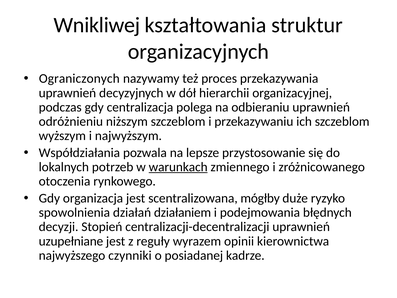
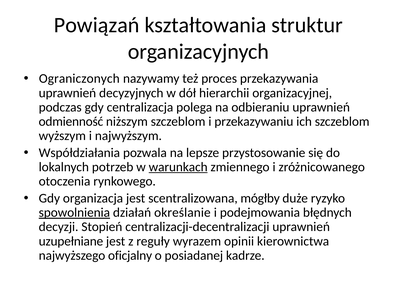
Wnikliwej: Wnikliwej -> Powiązań (97, 25)
odróżnieniu: odróżnieniu -> odmienność (71, 121)
spowolnienia underline: none -> present (74, 212)
działaniem: działaniem -> określanie (182, 212)
czynniki: czynniki -> oficjalny (130, 255)
